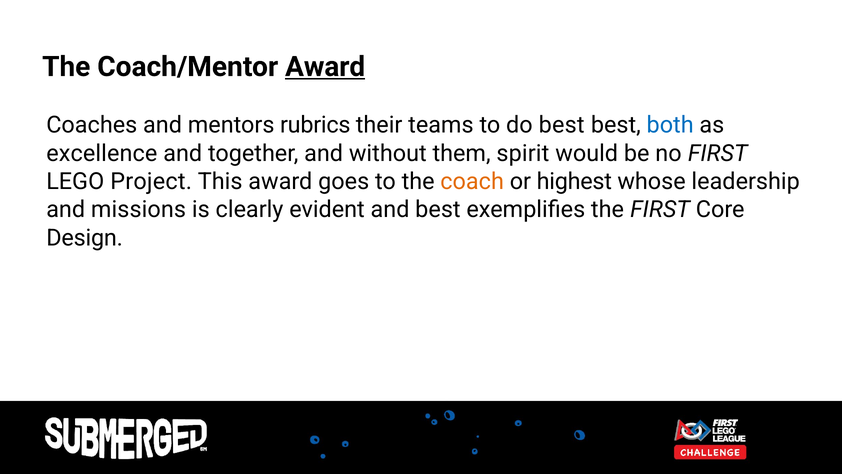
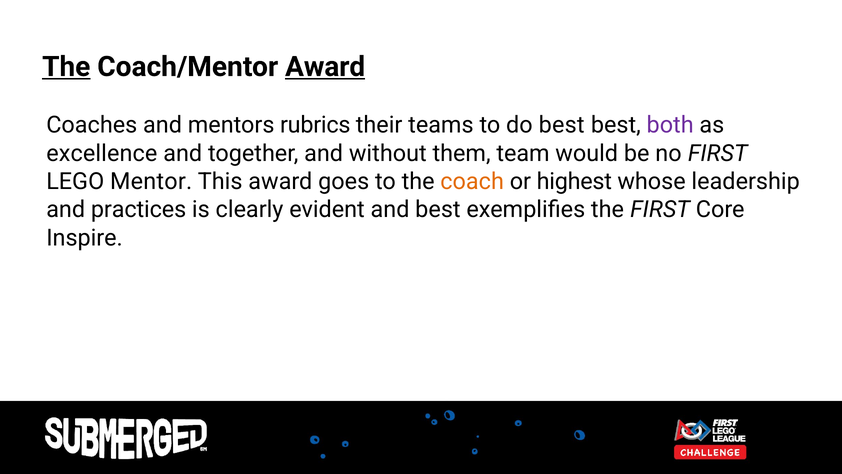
The underline: none -> present (66, 67)
both colour: blue -> purple (670, 125)
spirit: spirit -> team (523, 153)
Project: Project -> Mentor (151, 181)
missions: missions -> practices (139, 210)
Design: Design -> Inspire (84, 238)
